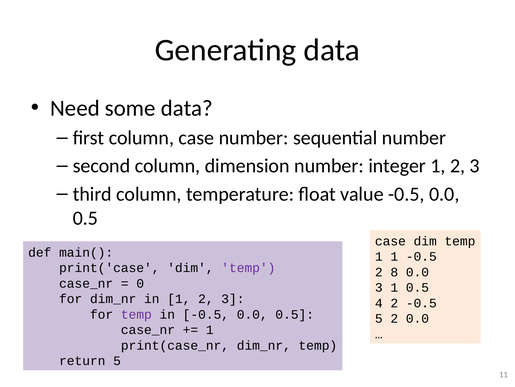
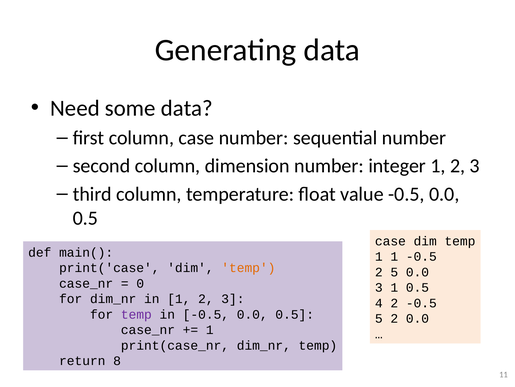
temp colour: purple -> orange (248, 268)
2 8: 8 -> 5 (394, 272)
return 5: 5 -> 8 (117, 360)
